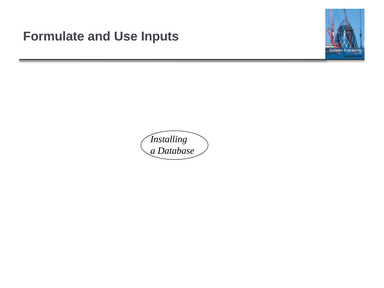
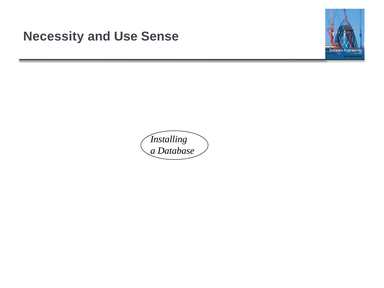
Formulate: Formulate -> Necessity (54, 36)
Inputs: Inputs -> Sense (160, 36)
